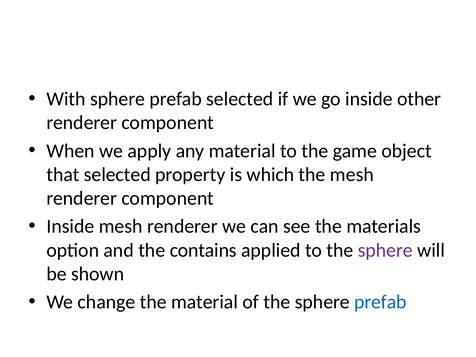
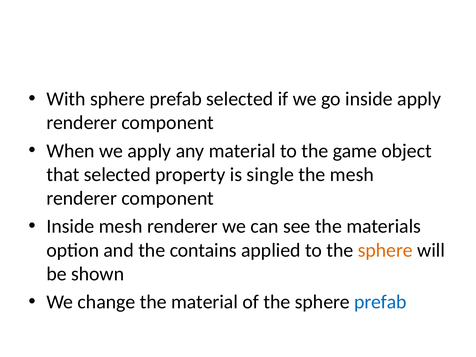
inside other: other -> apply (419, 99)
which: which -> single (270, 175)
sphere colour: purple -> orange (385, 250)
